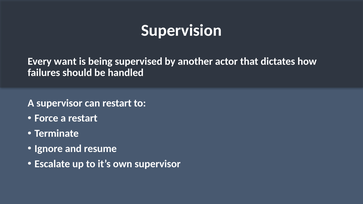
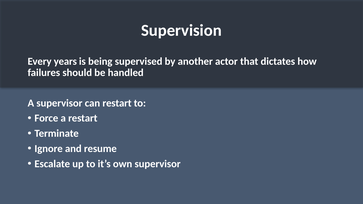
want: want -> years (65, 61)
